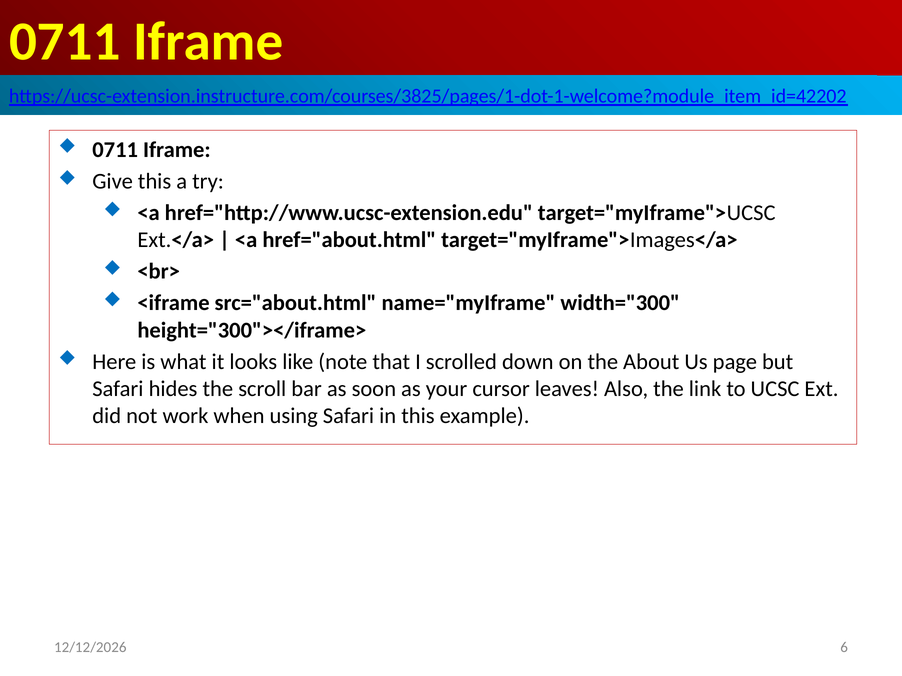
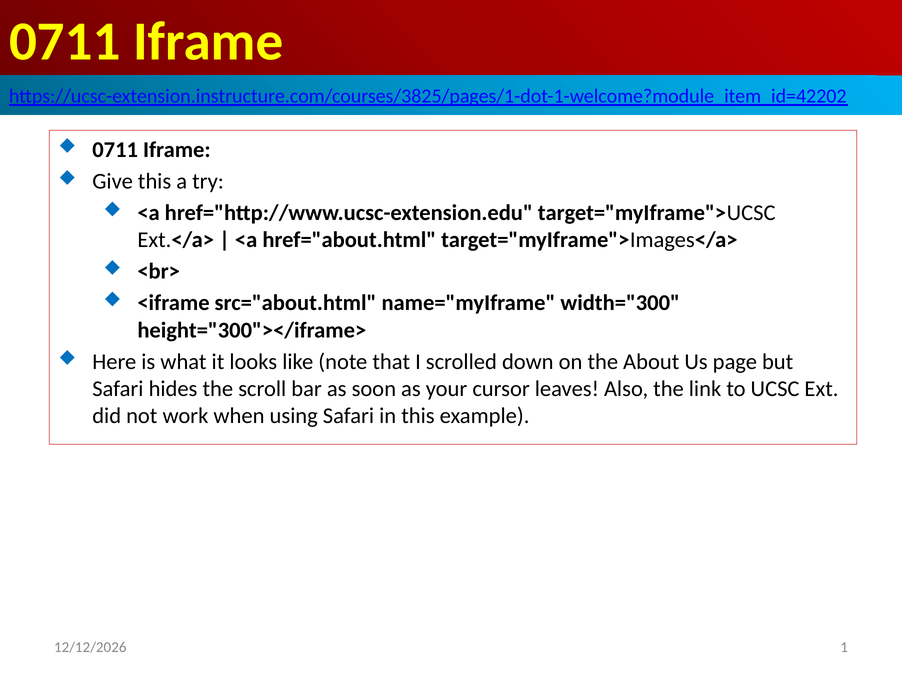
6: 6 -> 1 (844, 648)
